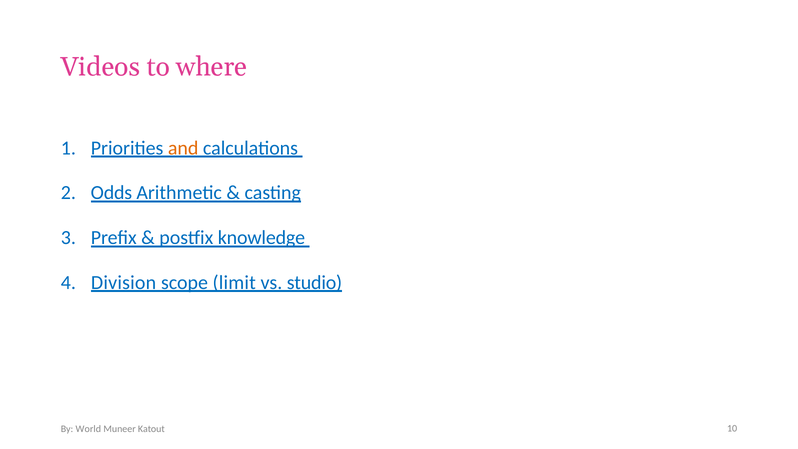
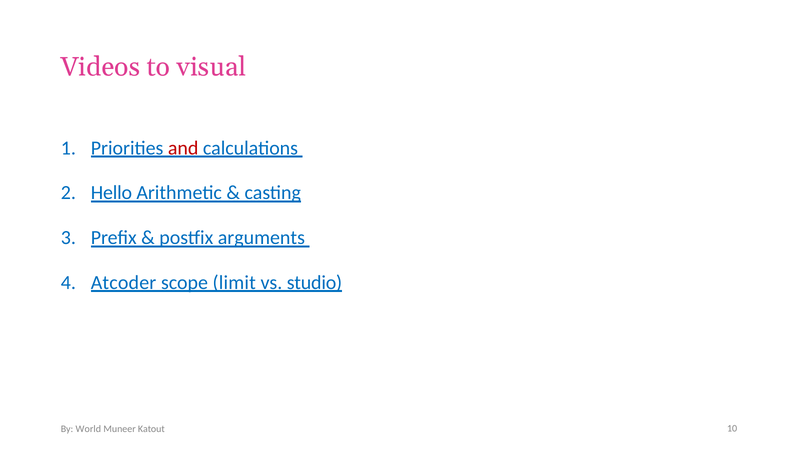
where: where -> visual (211, 67)
and colour: orange -> red (183, 148)
Odds: Odds -> Hello (111, 193)
knowledge: knowledge -> arguments (261, 238)
Division: Division -> Atcoder (124, 282)
